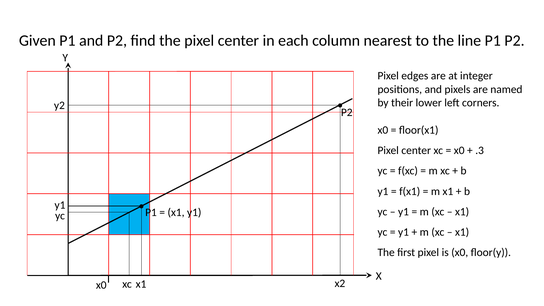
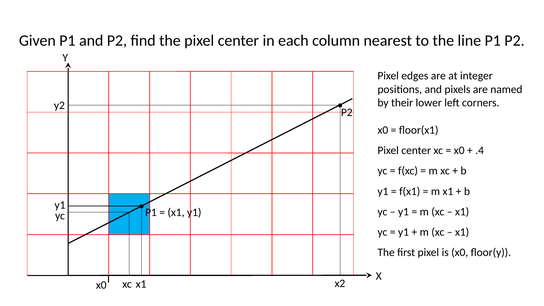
.3: .3 -> .4 (480, 150)
